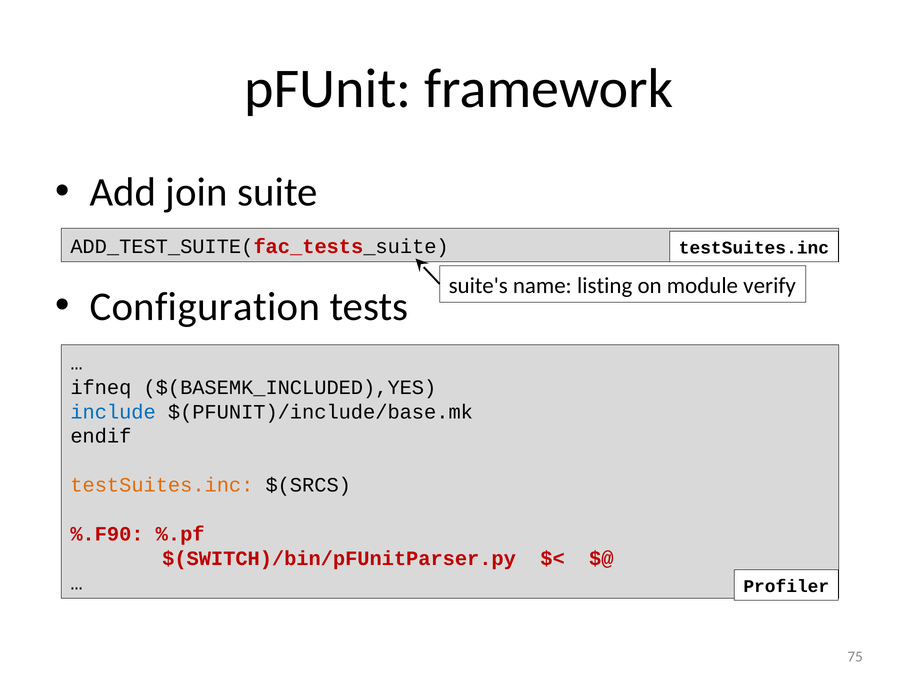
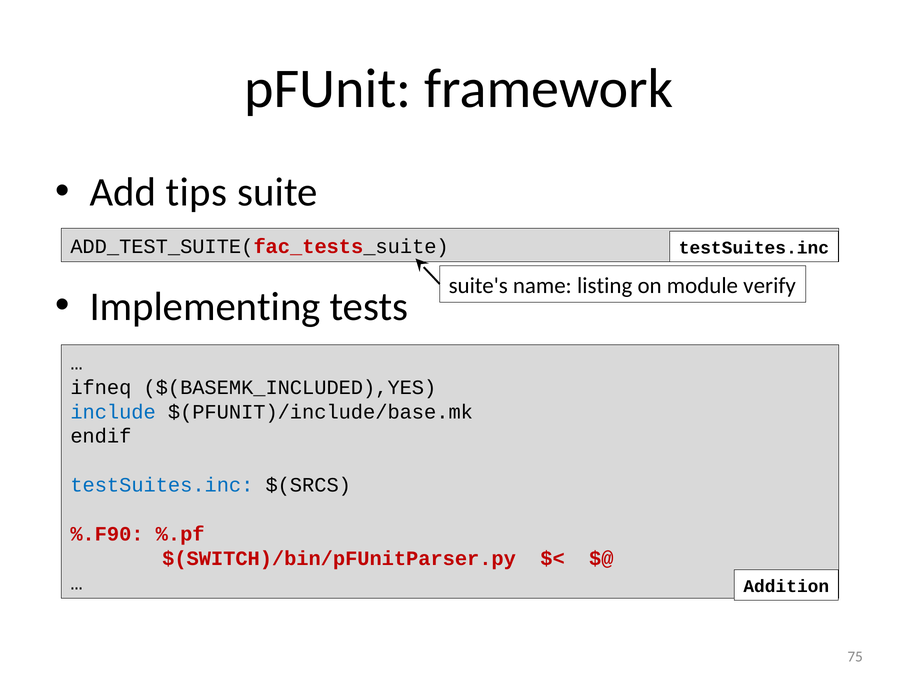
join: join -> tips (196, 193)
Configuration: Configuration -> Implementing (205, 307)
testSuites.inc colour: orange -> blue (162, 485)
Profiler: Profiler -> Addition (786, 587)
